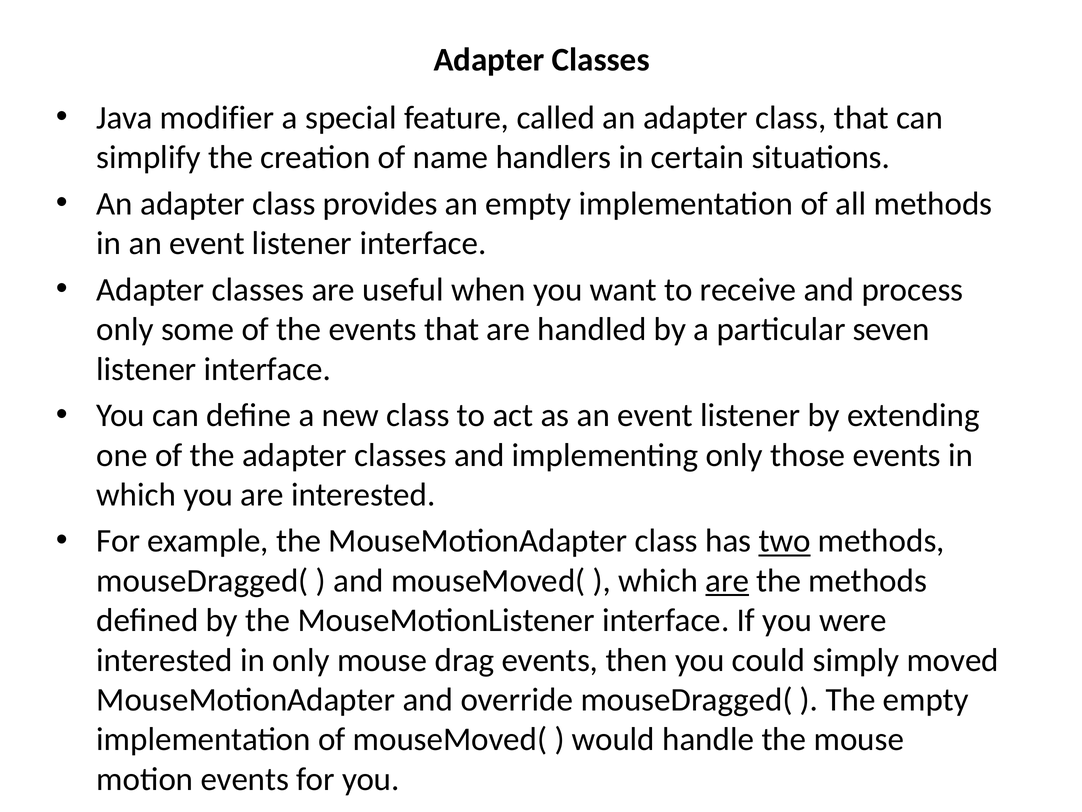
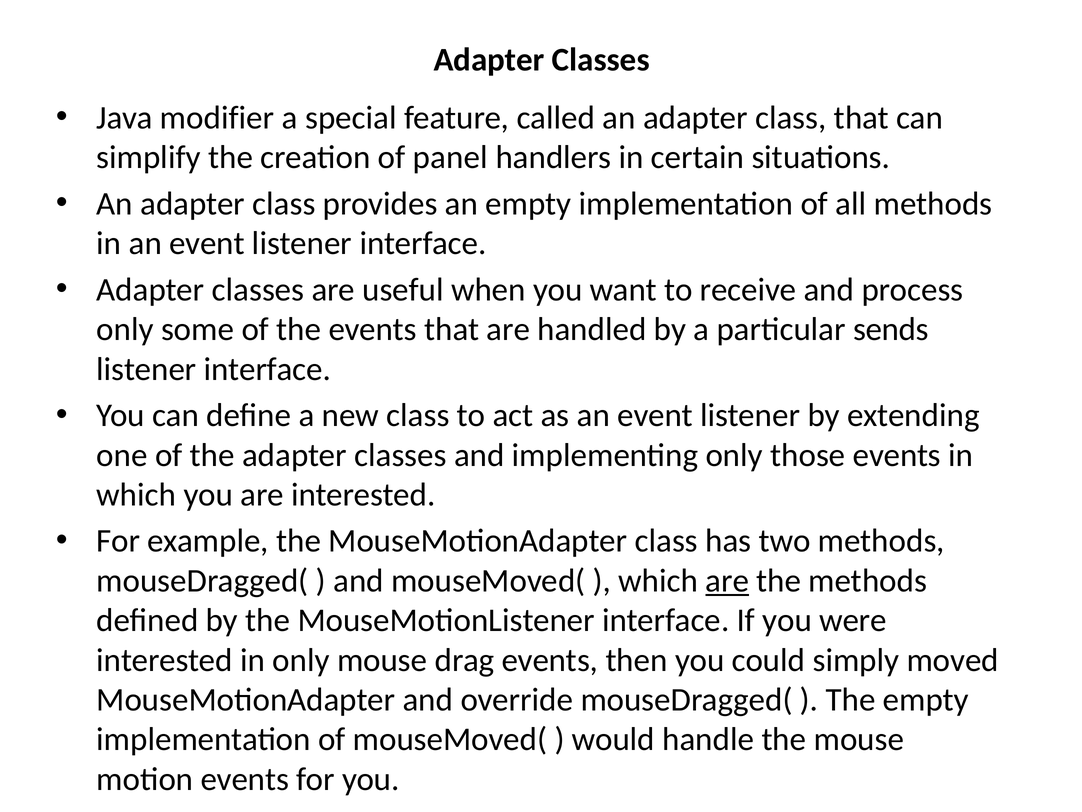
name: name -> panel (450, 157)
seven: seven -> sends (891, 329)
two underline: present -> none (785, 541)
